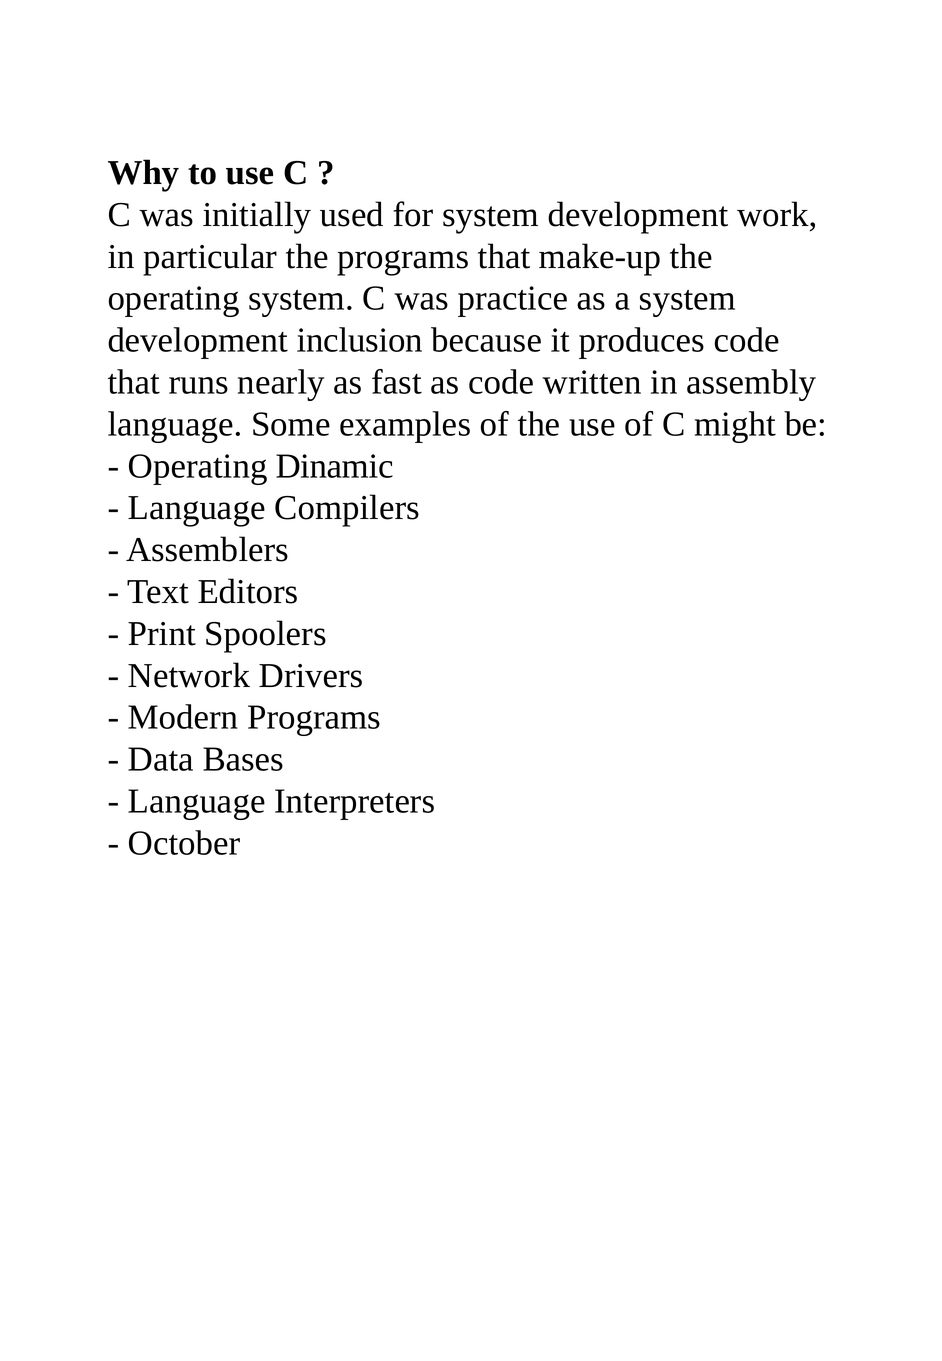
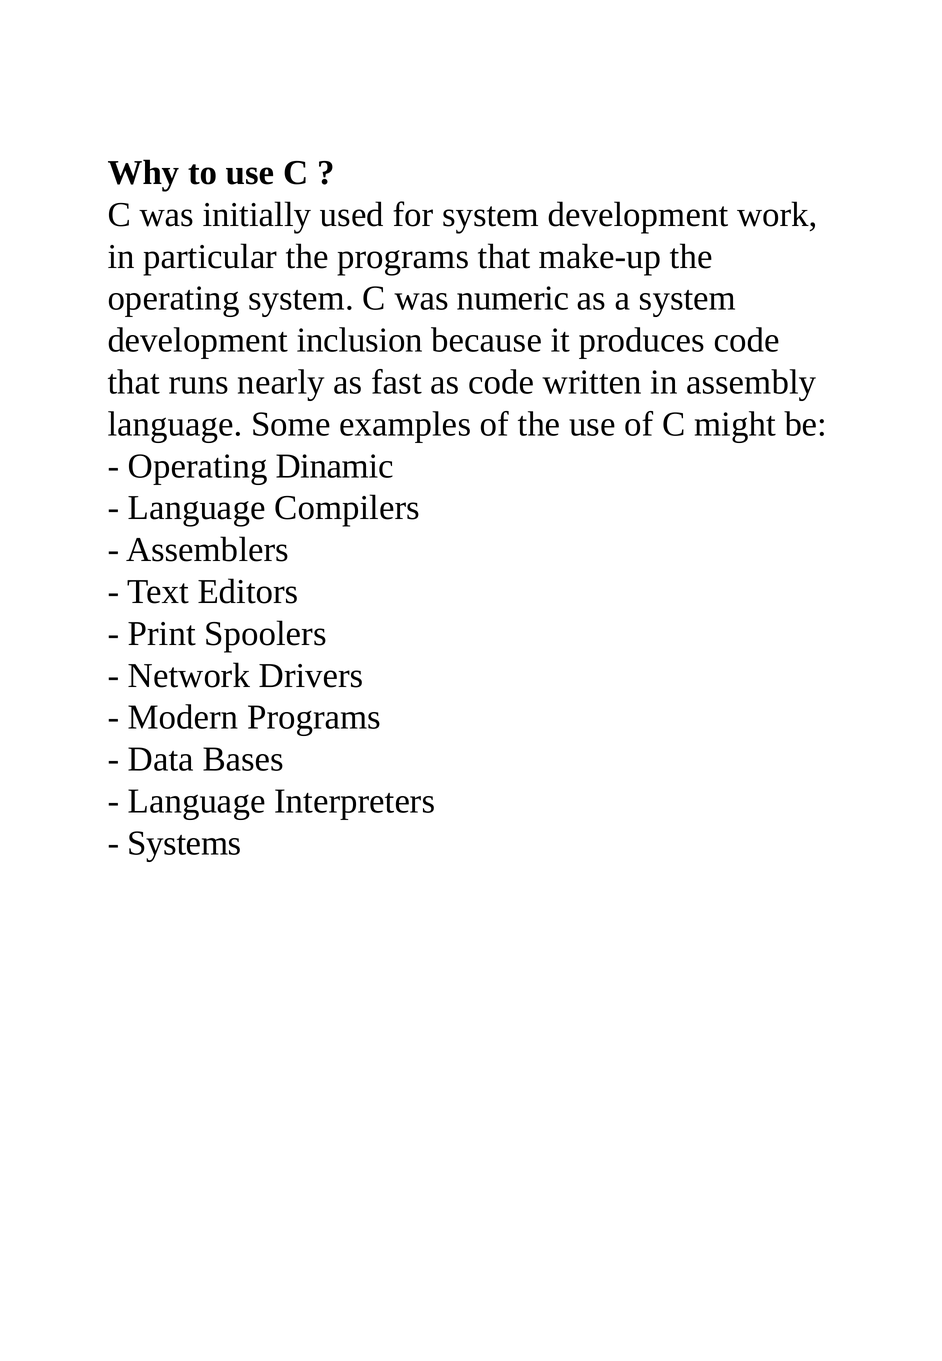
practice: practice -> numeric (513, 298)
October: October -> Systems (184, 843)
